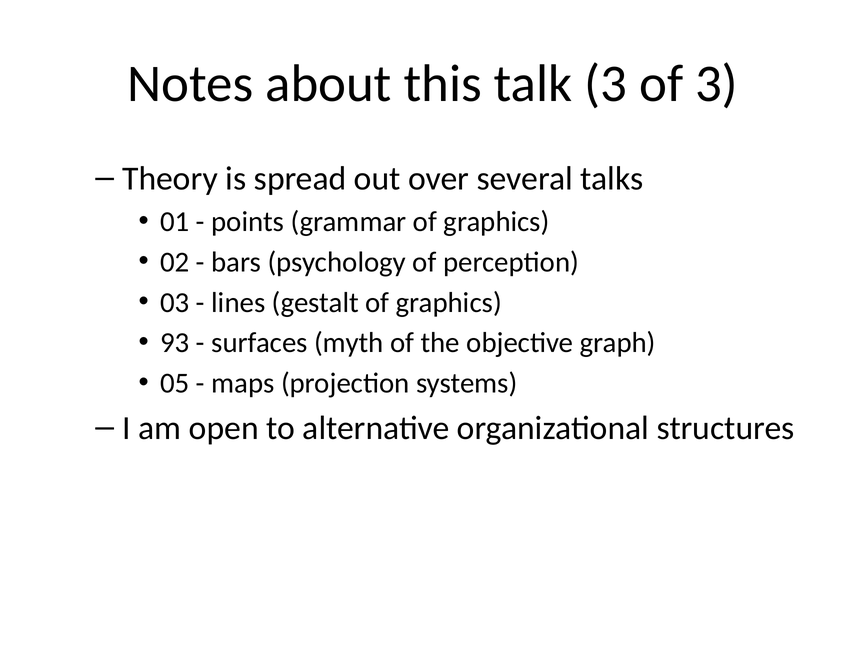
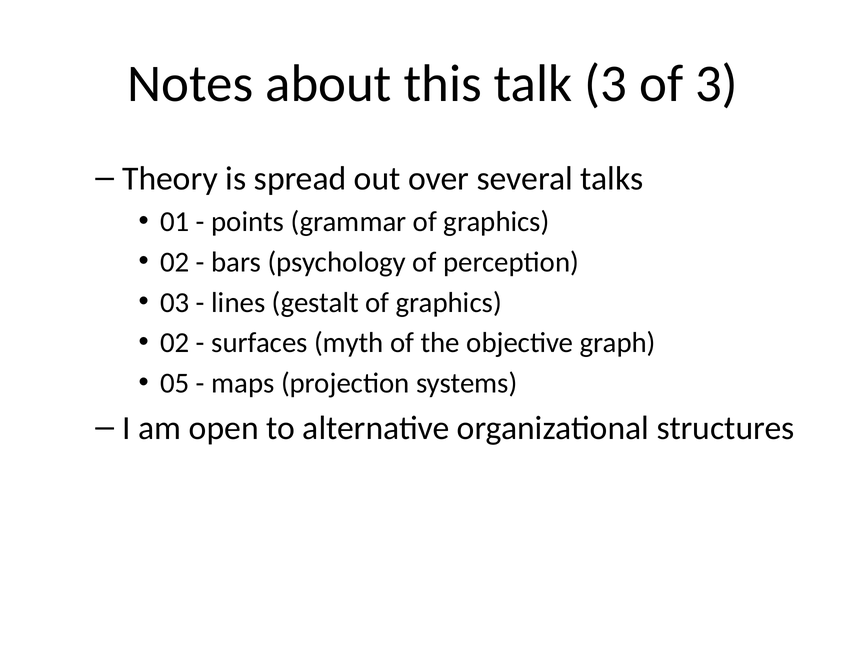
93: 93 -> 02 (175, 343)
